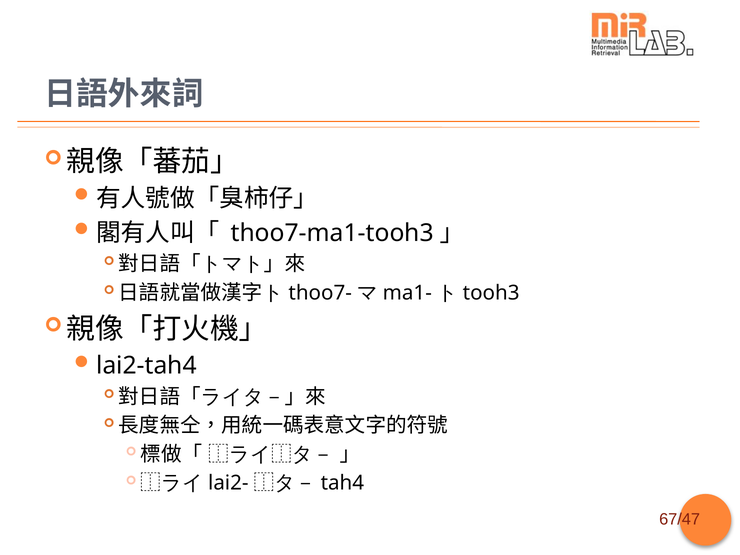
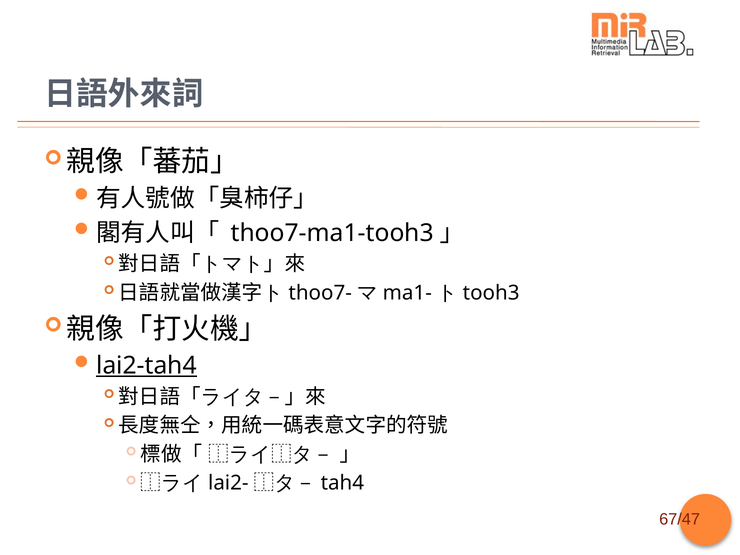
lai2-tah4 underline: none -> present (147, 366)
